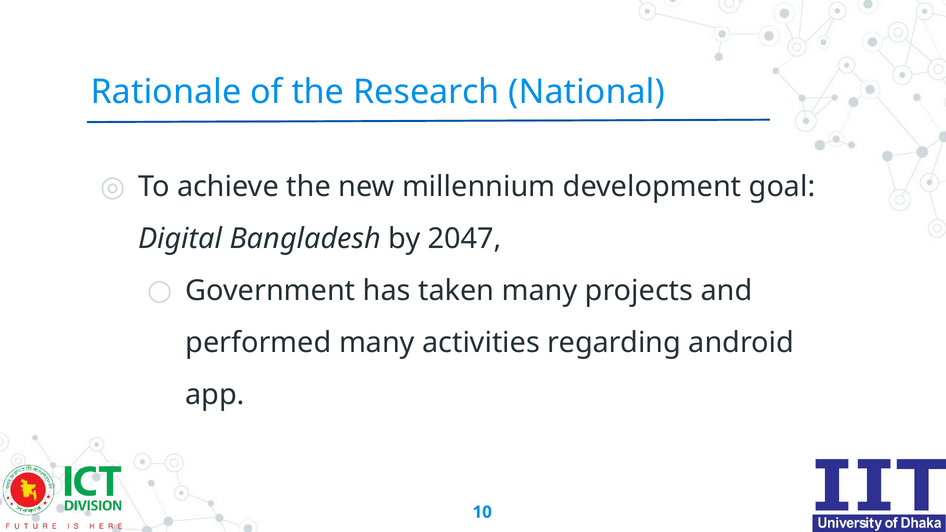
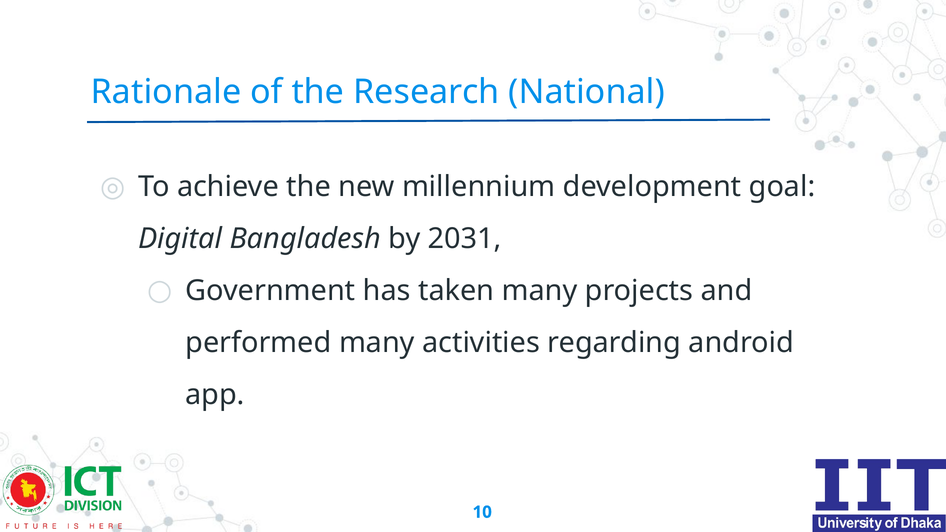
2047: 2047 -> 2031 (465, 239)
